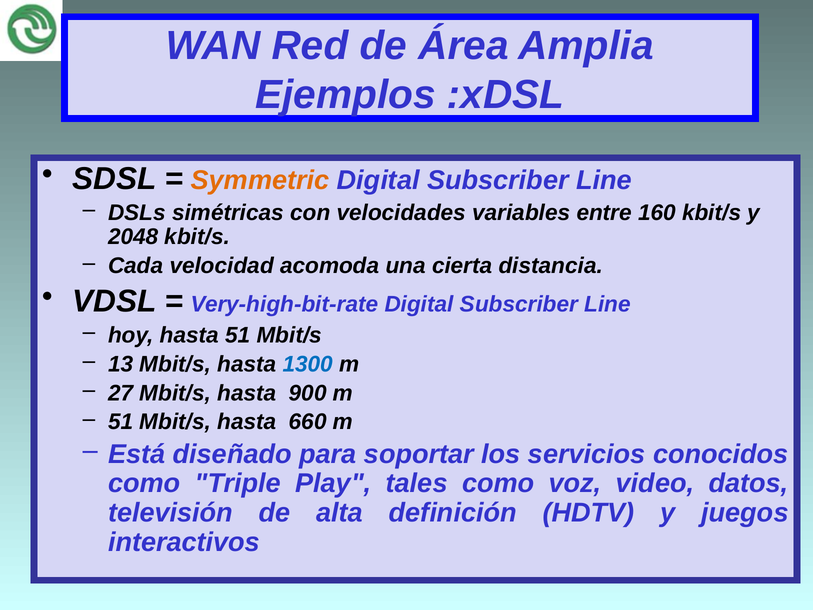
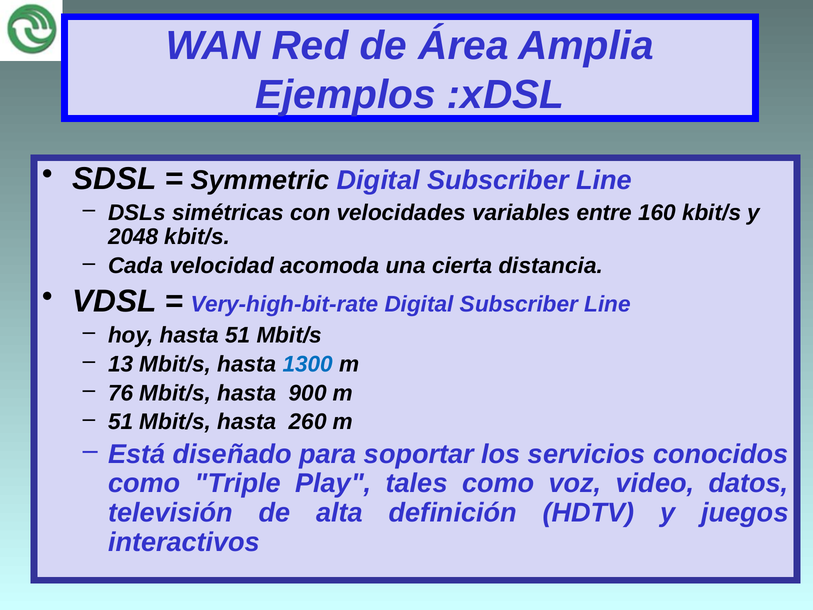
Symmetric colour: orange -> black (260, 180)
27: 27 -> 76 (121, 393)
660: 660 -> 260 (308, 422)
